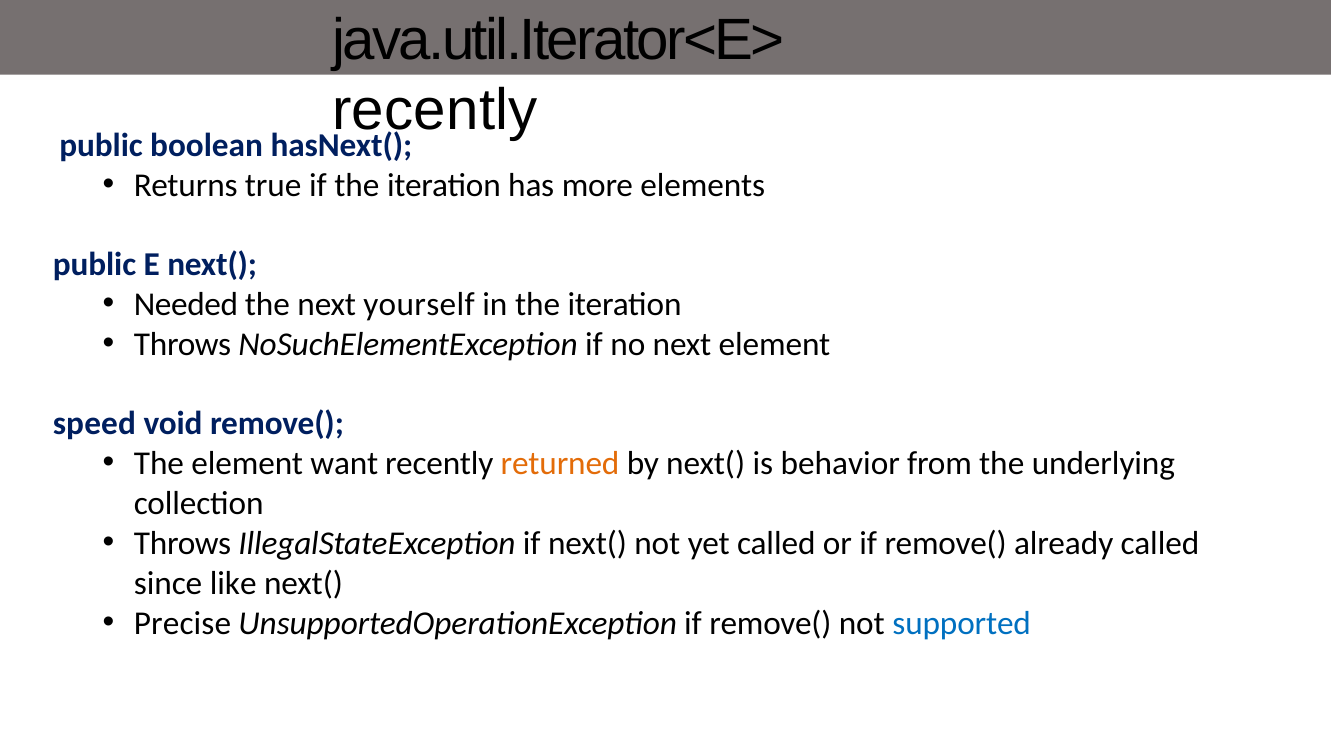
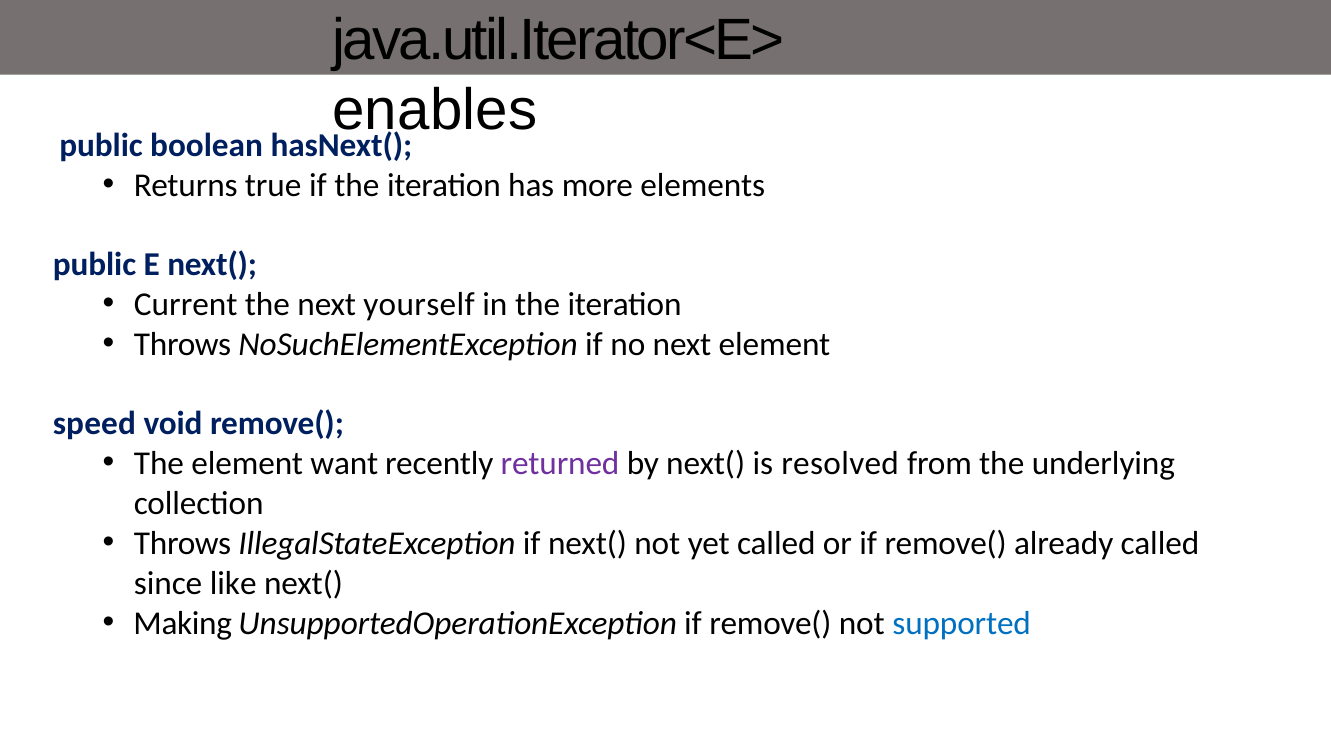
recently: recently -> enables (435, 110)
Needed: Needed -> Current (186, 304)
returned colour: orange -> purple (560, 463)
behavior: behavior -> resolved (840, 463)
Precise: Precise -> Making (183, 623)
